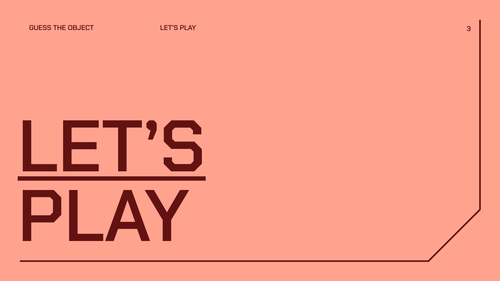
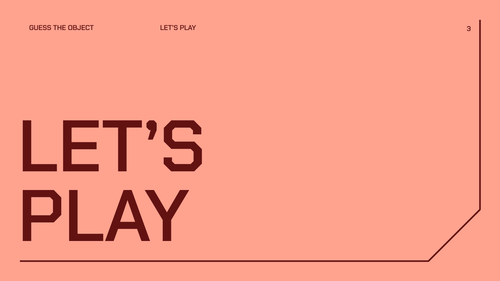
LET’S underline: present -> none (112, 147)
